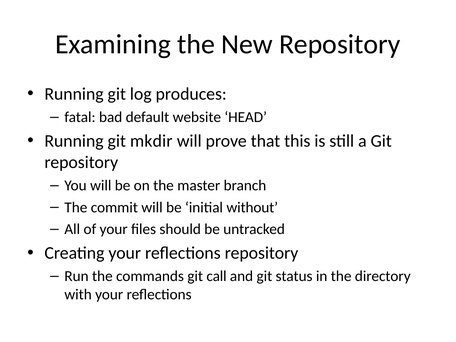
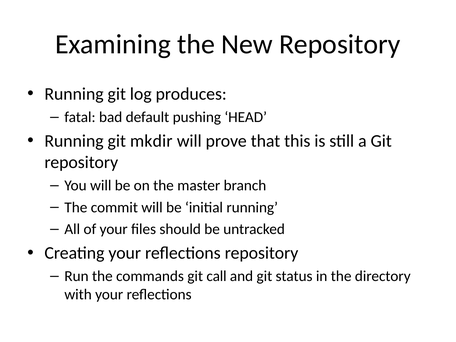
website: website -> pushing (197, 117)
initial without: without -> running (252, 207)
